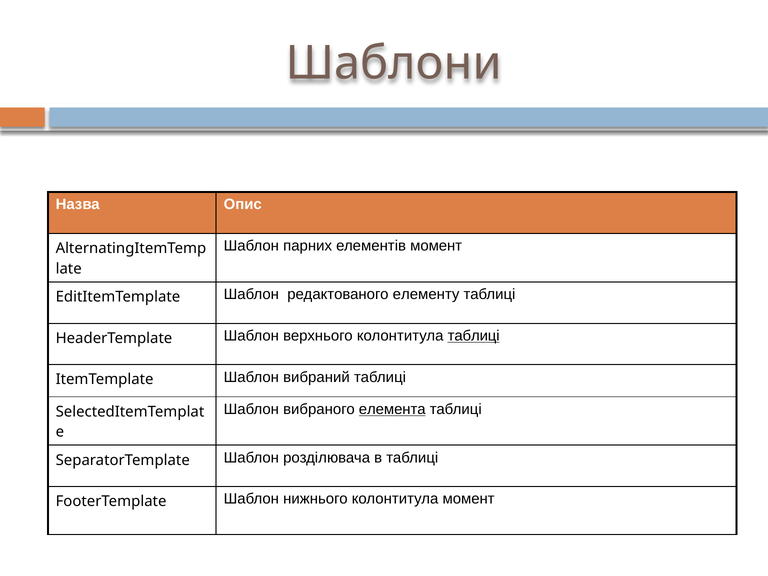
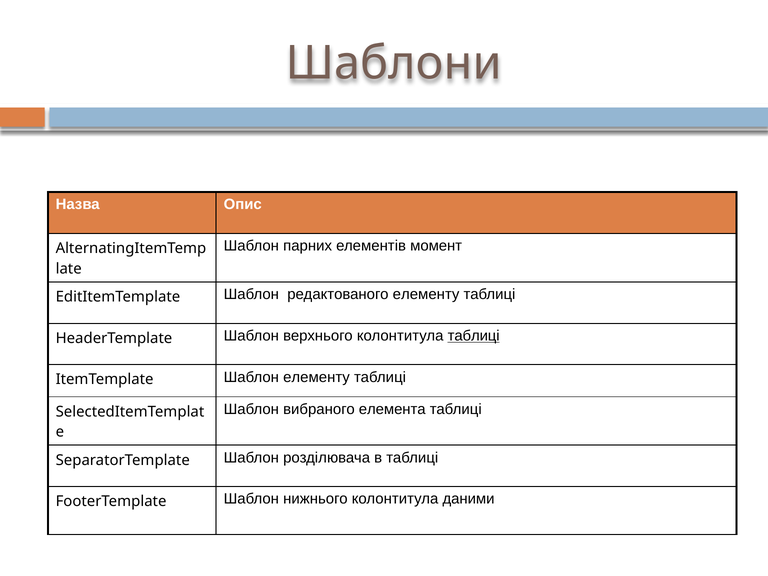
Шаблон вибраний: вибраний -> елементу (316, 377)
елемента underline: present -> none (392, 409)
колонтитула момент: момент -> даними (469, 499)
